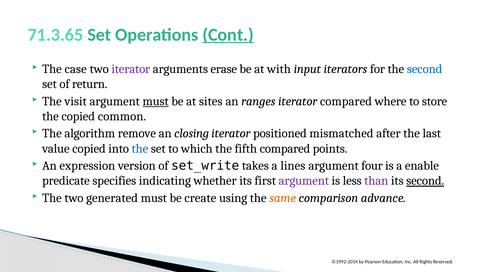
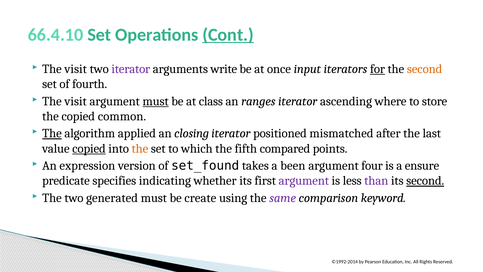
71.3.65: 71.3.65 -> 66.4.10 (55, 35)
case: case -> visit (76, 69)
erase: erase -> write (224, 69)
with: with -> once (279, 69)
for underline: none -> present (377, 69)
second colour: blue -> orange (425, 69)
return: return -> fourth (90, 84)
sites: sites -> class (211, 101)
iterator compared: compared -> ascending (346, 101)
The underline: none -> present (52, 133)
remove: remove -> applied (137, 133)
copied underline: none -> present (89, 148)
the colour: blue -> orange (140, 148)
set_write: set_write -> set_found (205, 165)
lines: lines -> been (293, 165)
enable: enable -> ensure (422, 165)
same colour: orange -> purple (283, 198)
advance: advance -> keyword (383, 198)
